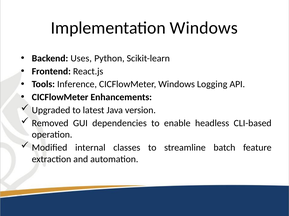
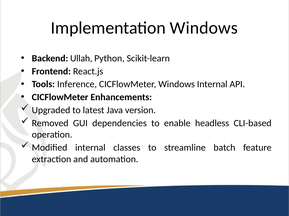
Uses: Uses -> Ullah (81, 58)
Windows Logging: Logging -> Internal (212, 84)
